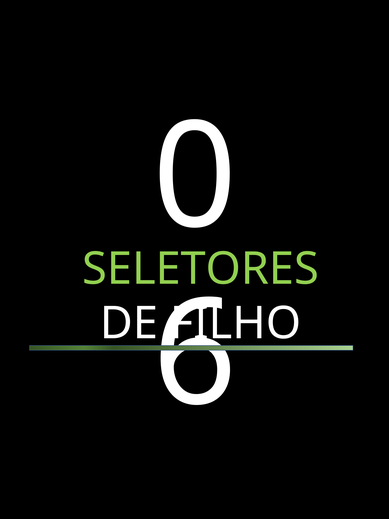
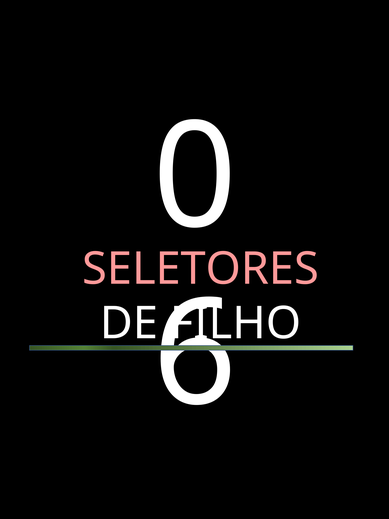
SELETORES colour: light green -> pink (201, 269)
